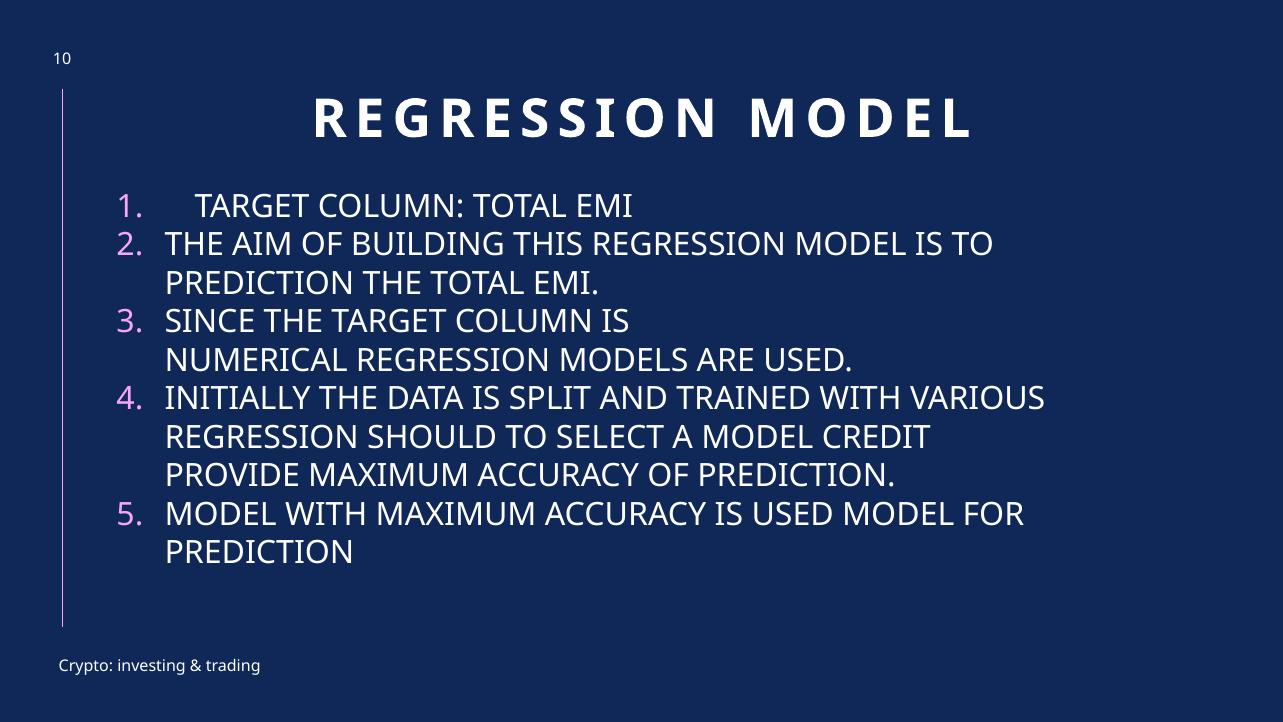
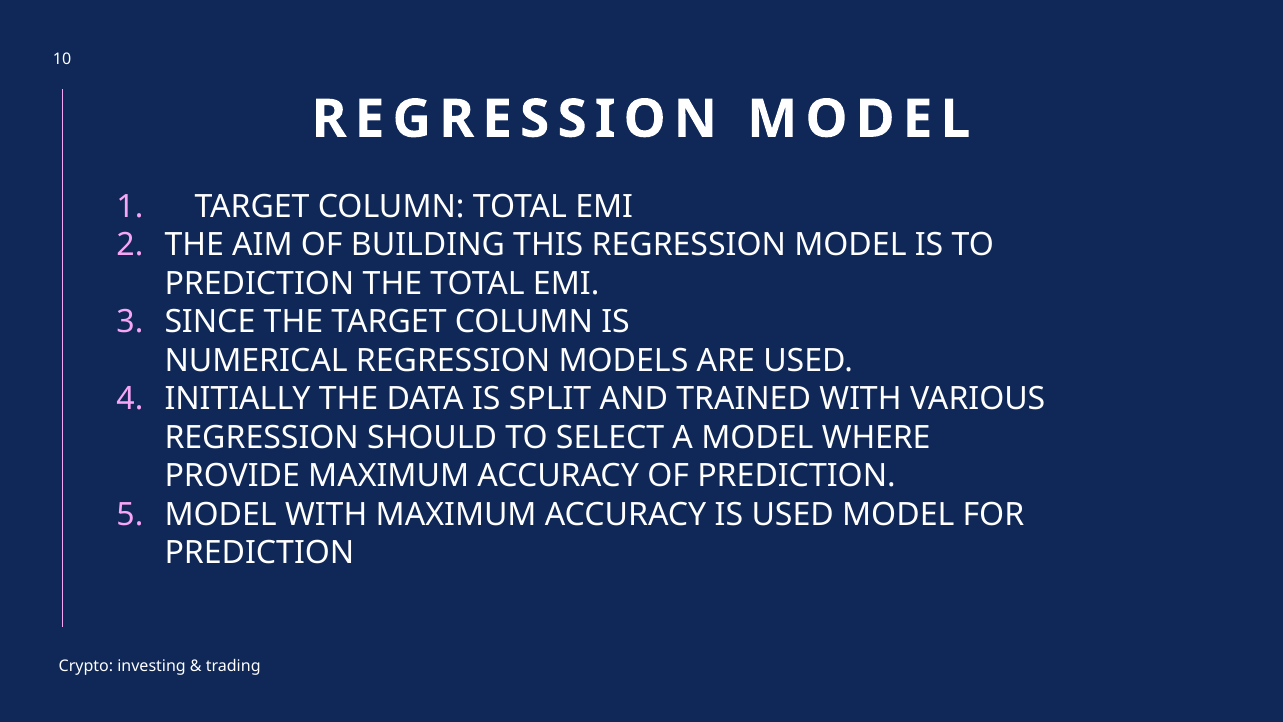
CREDIT: CREDIT -> WHERE (876, 437)
